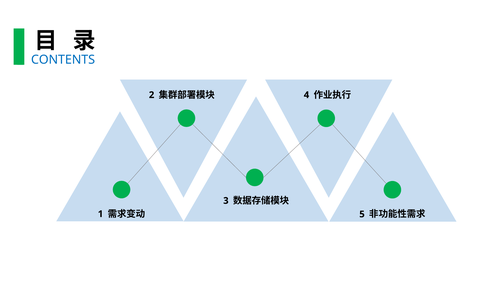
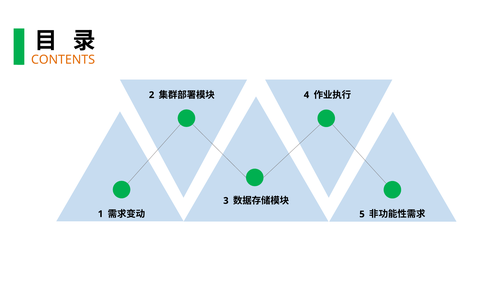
CONTENTS colour: blue -> orange (63, 60)
